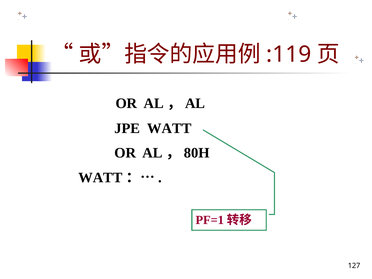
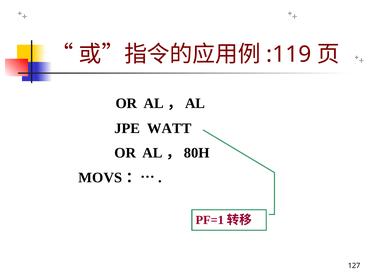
WATT: WATT -> MOVS (100, 178)
